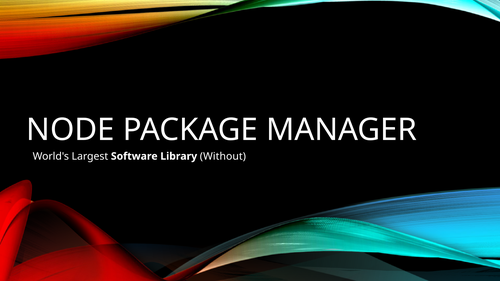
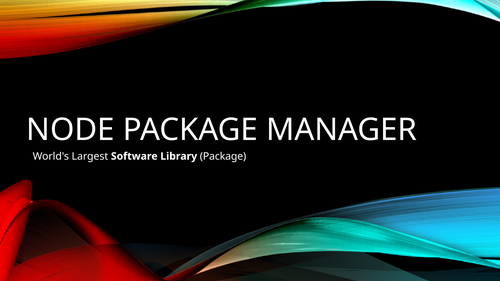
Library Without: Without -> Package (223, 156)
